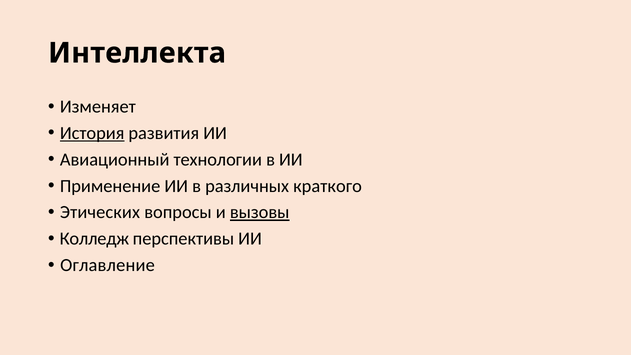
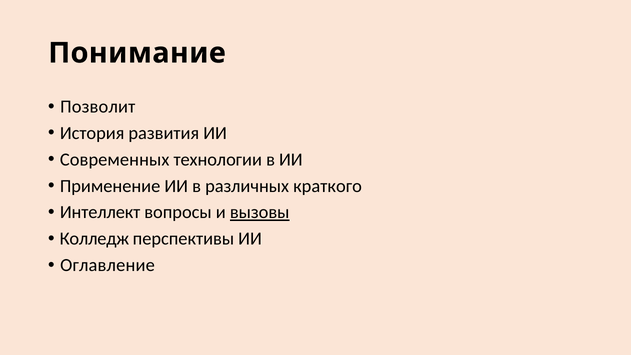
Интеллекта: Интеллекта -> Понимание (137, 53)
Изменяет: Изменяет -> Позволит (98, 107)
История underline: present -> none (92, 133)
Авиационный: Авиационный -> Современных (115, 159)
Этических: Этических -> Интеллект (100, 212)
